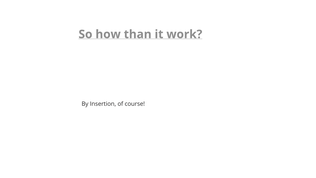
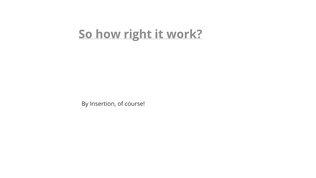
than: than -> right (138, 34)
